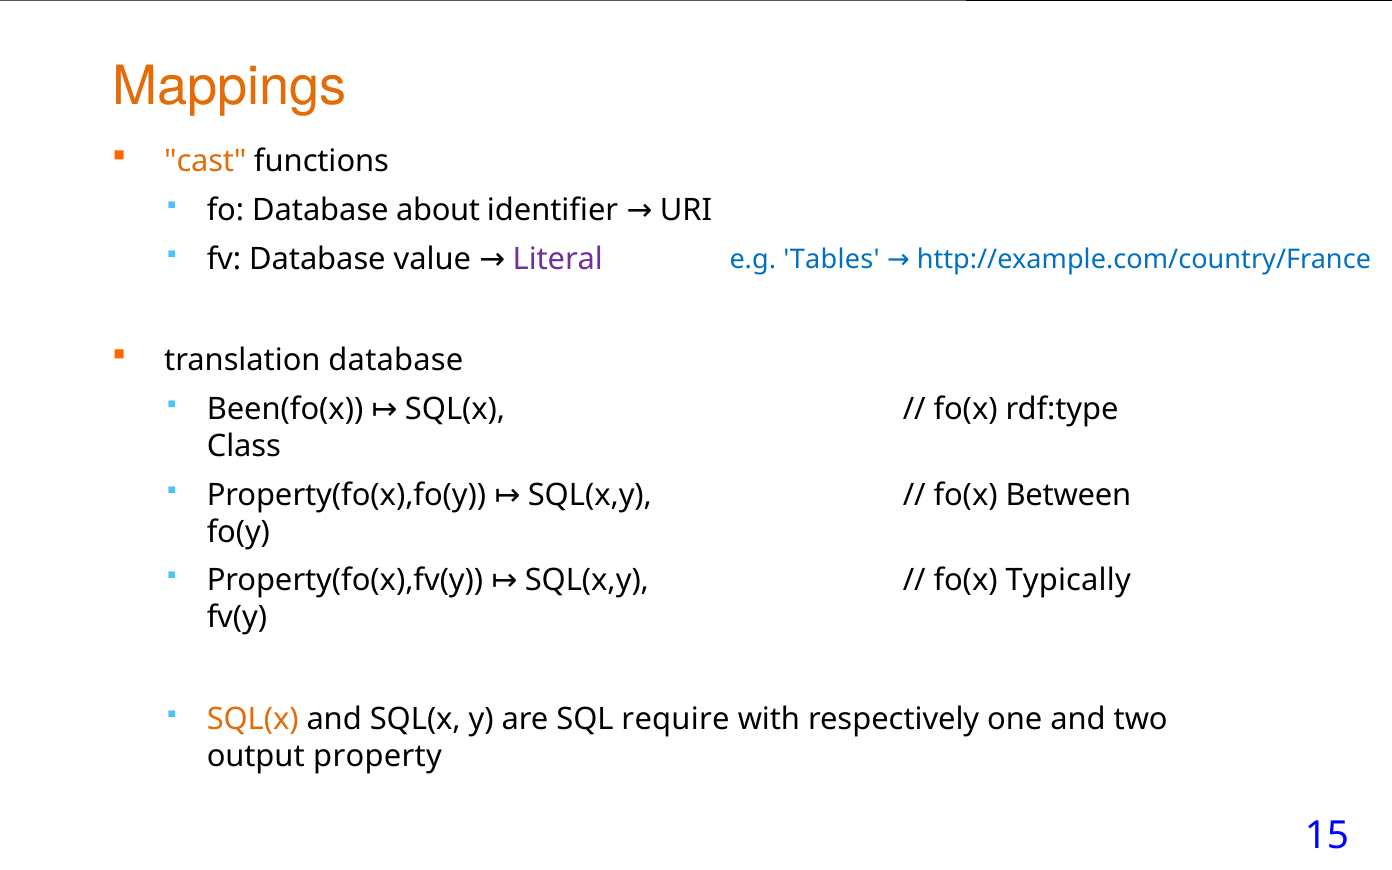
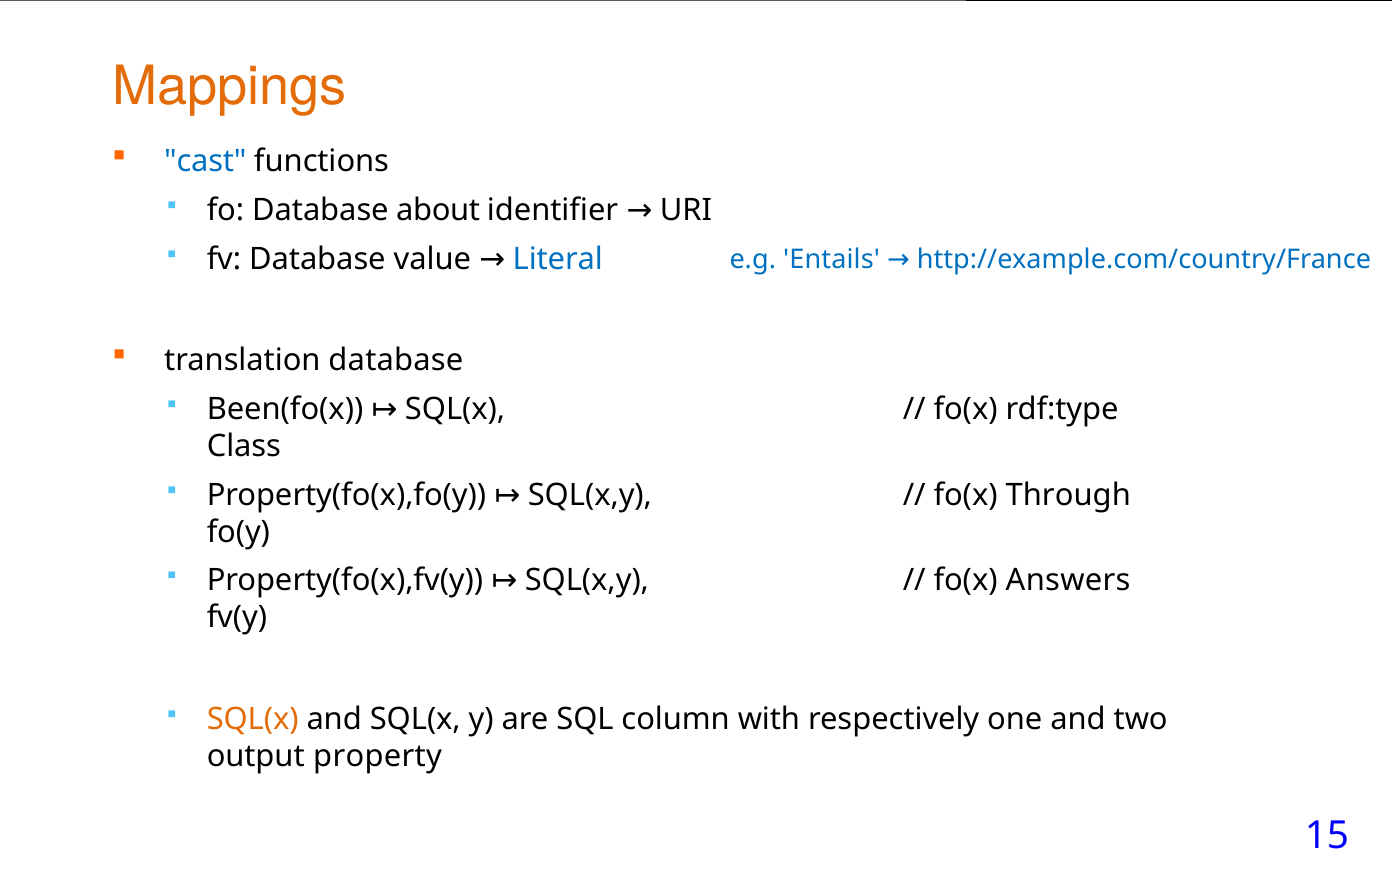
cast colour: orange -> blue (205, 162)
Literal colour: purple -> blue (558, 259)
Tables: Tables -> Entails (832, 260)
Between: Between -> Through (1068, 495)
Typically: Typically -> Answers (1068, 581)
require: require -> column (676, 719)
